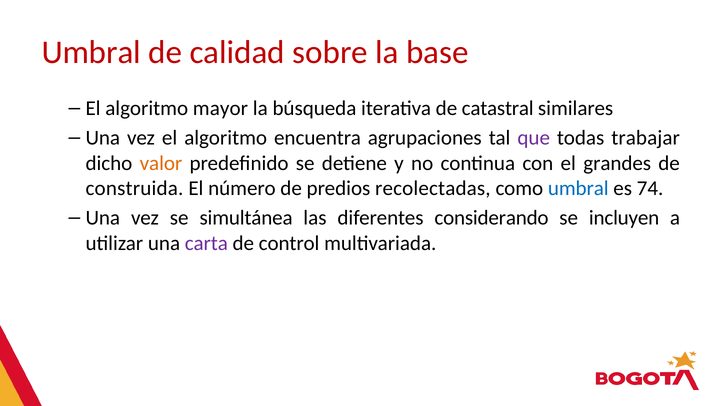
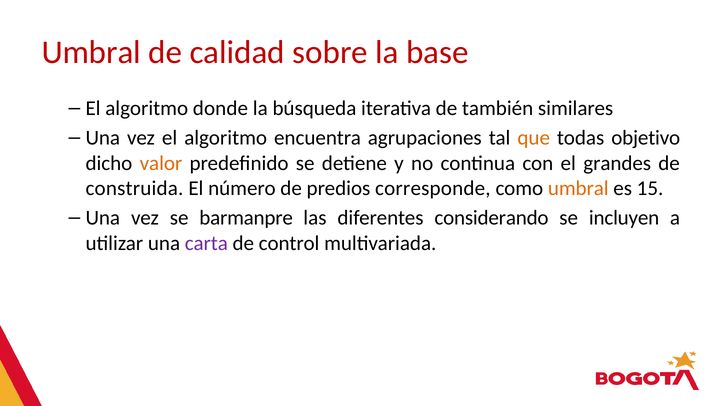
mayor: mayor -> donde (220, 108)
catastral: catastral -> también (498, 108)
que colour: purple -> orange (534, 138)
trabajar: trabajar -> objetivo (646, 138)
recolectadas: recolectadas -> corresponde (433, 188)
umbral colour: blue -> orange (578, 188)
74: 74 -> 15 (650, 188)
simultánea: simultánea -> barmanpre (246, 218)
